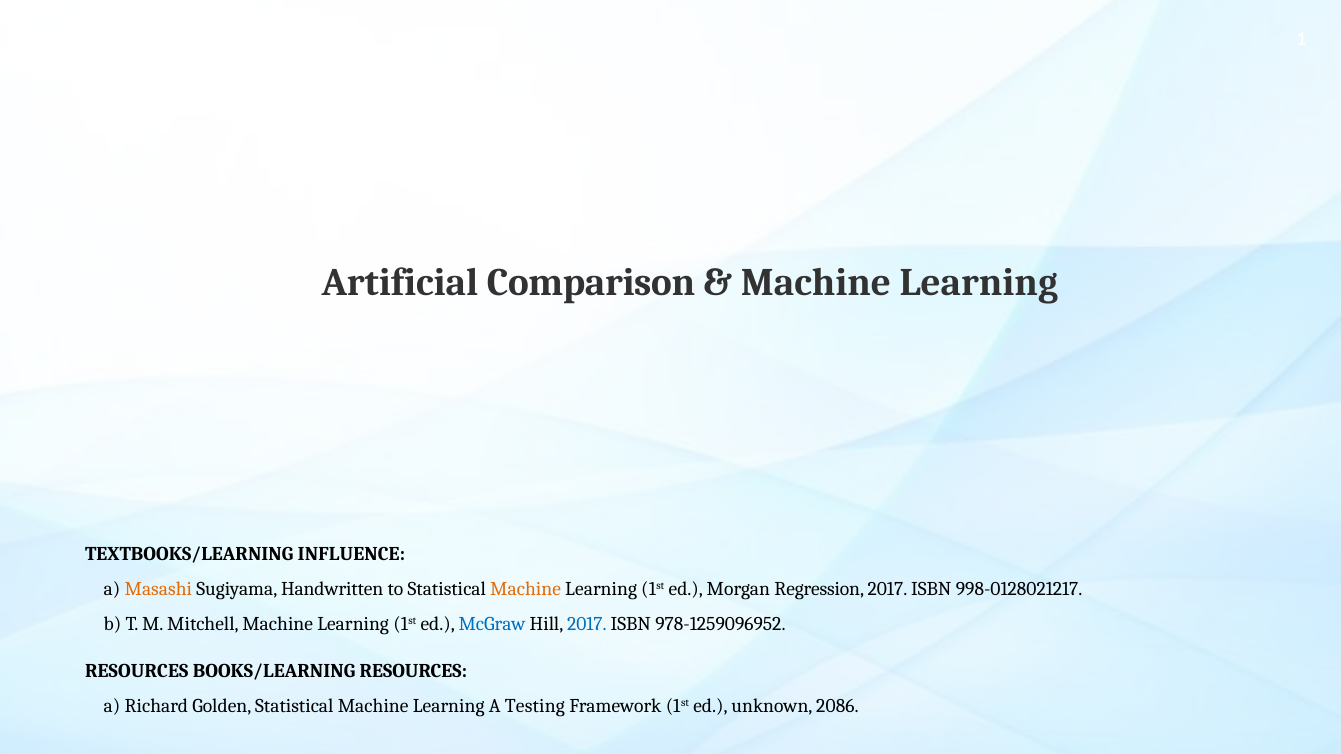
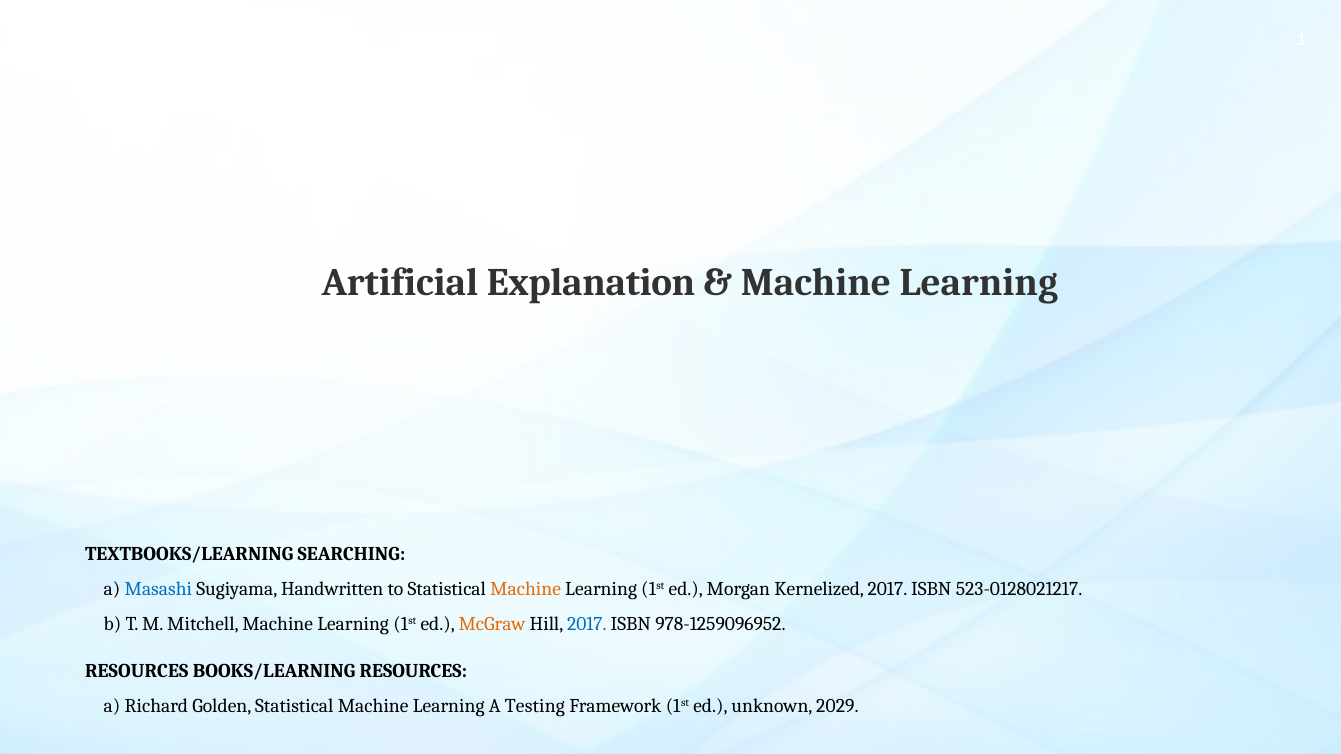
Comparison: Comparison -> Explanation (591, 282)
INFLUENCE: INFLUENCE -> SEARCHING (352, 554)
Masashi colour: orange -> blue (158, 589)
Regression: Regression -> Kernelized (819, 589)
998-0128021217: 998-0128021217 -> 523-0128021217 (1019, 589)
McGraw colour: blue -> orange (492, 625)
2086: 2086 -> 2029 (837, 707)
